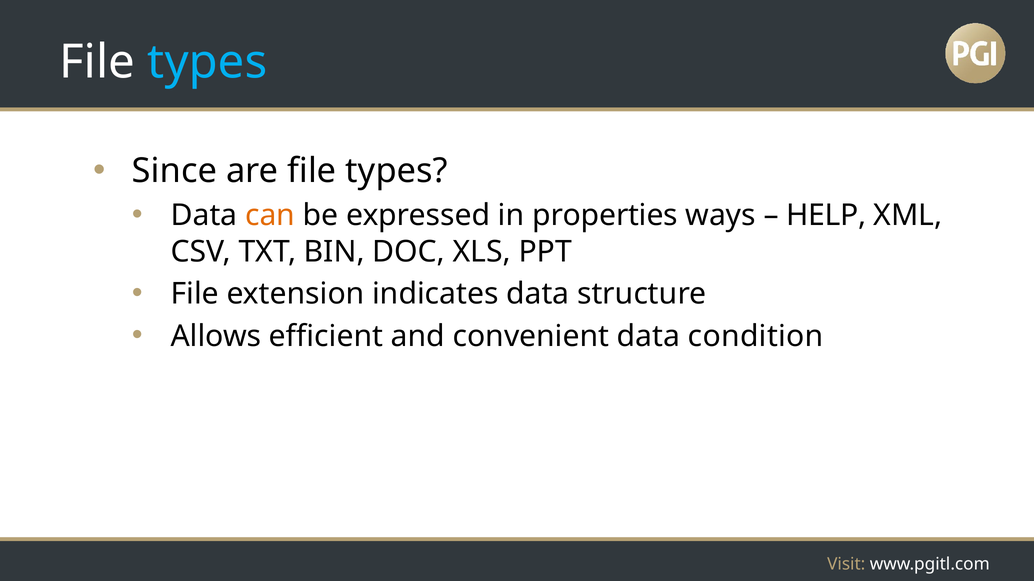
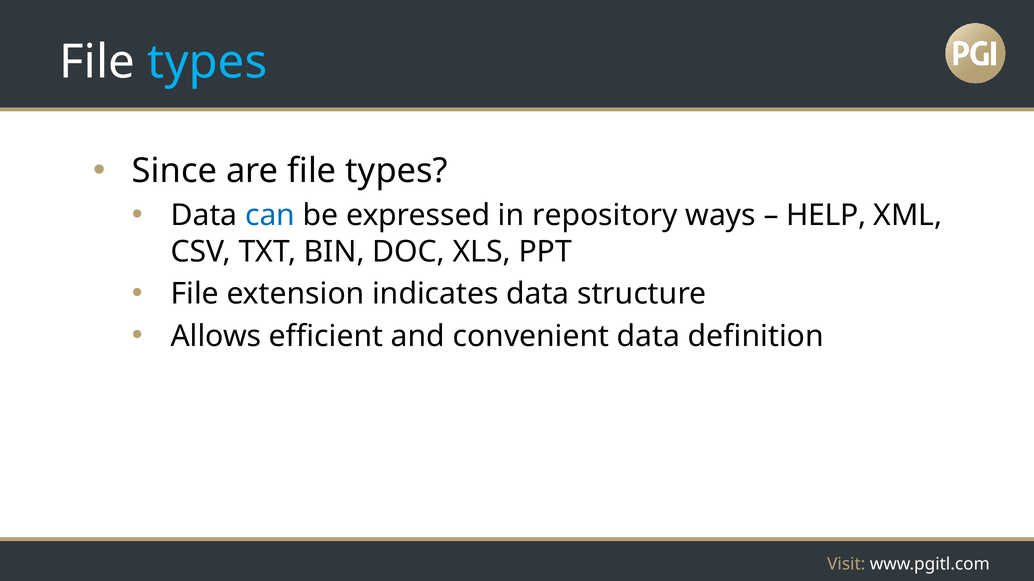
can colour: orange -> blue (270, 216)
properties: properties -> repository (605, 216)
condition: condition -> definition (756, 336)
